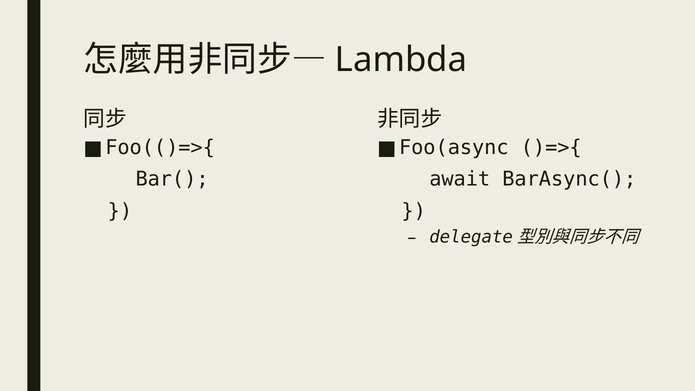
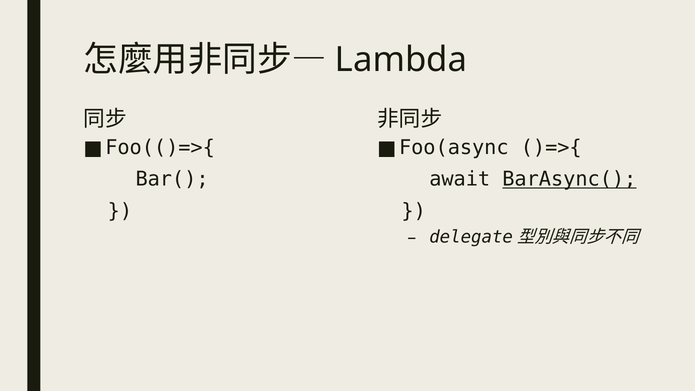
BarAsync( underline: none -> present (569, 179)
